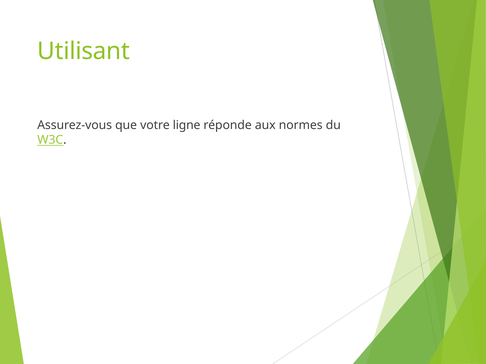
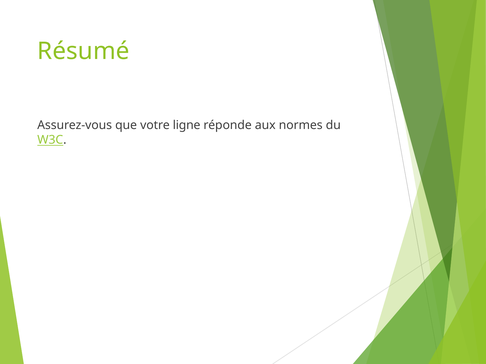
Utilisant: Utilisant -> Résumé (83, 51)
